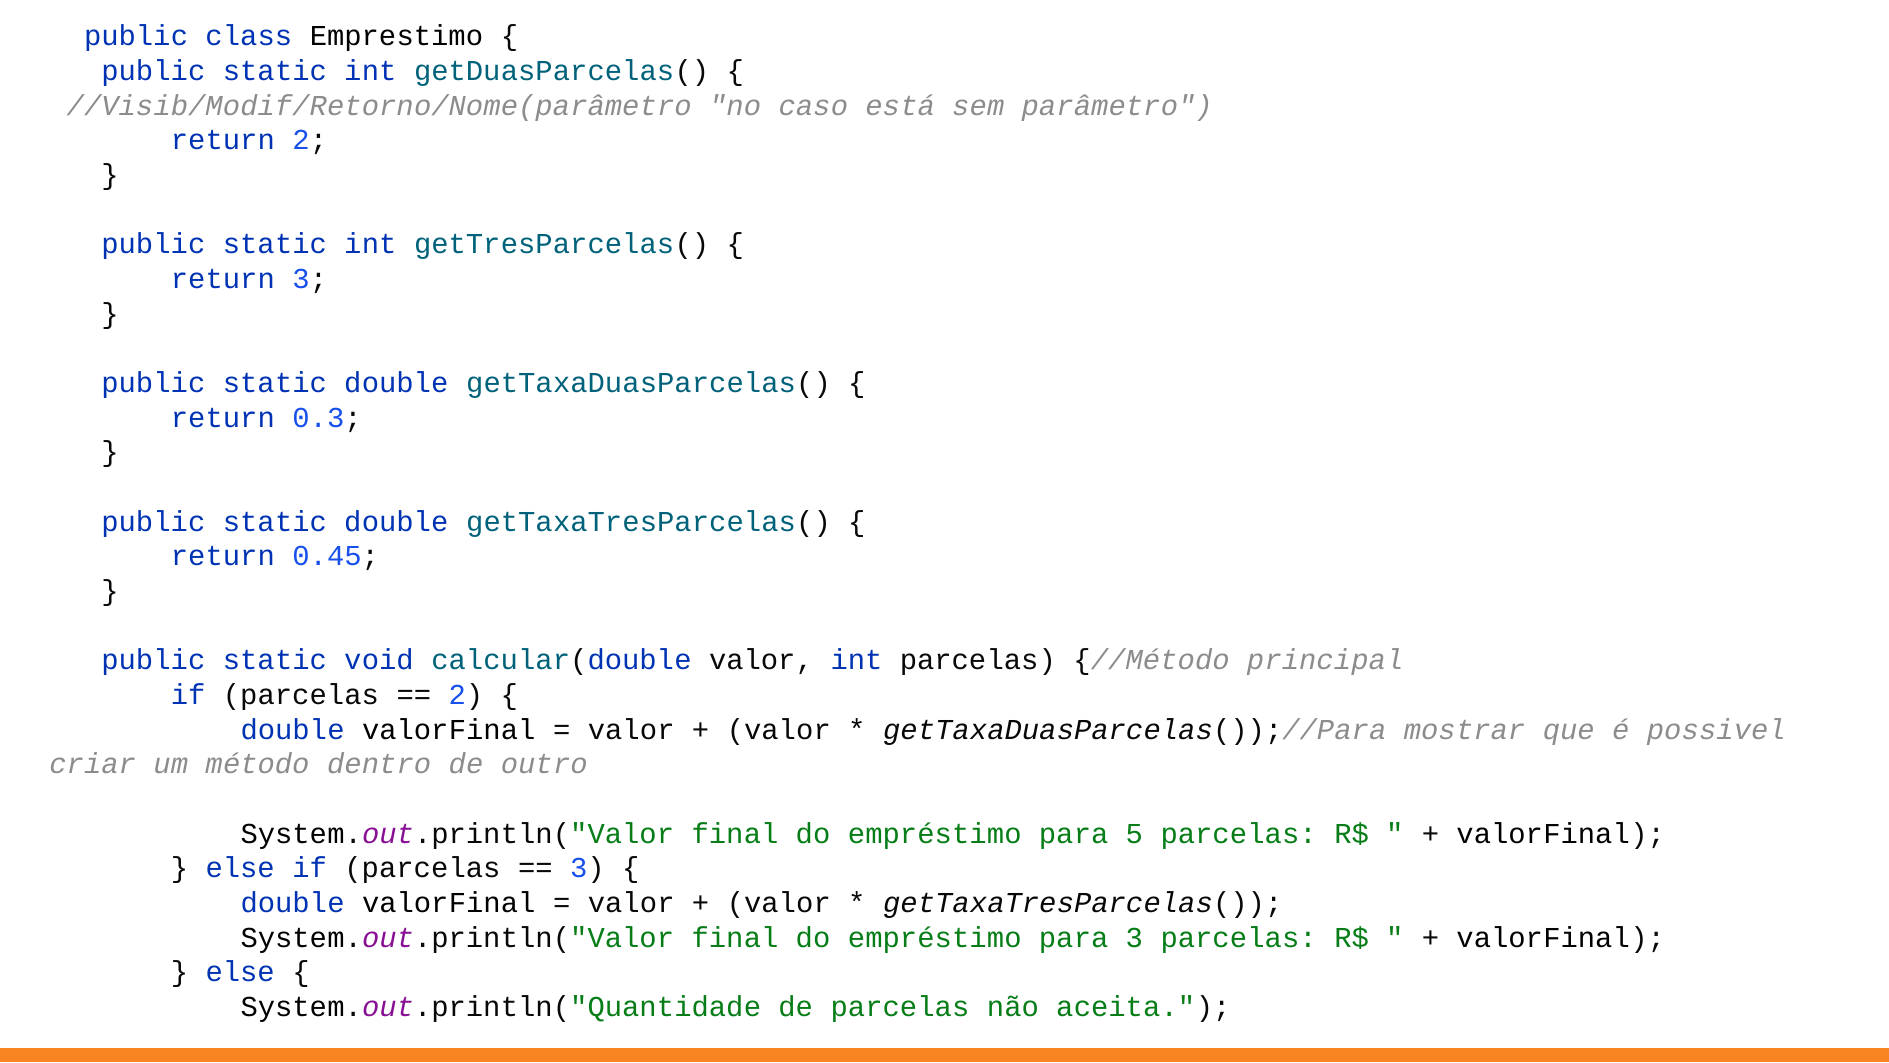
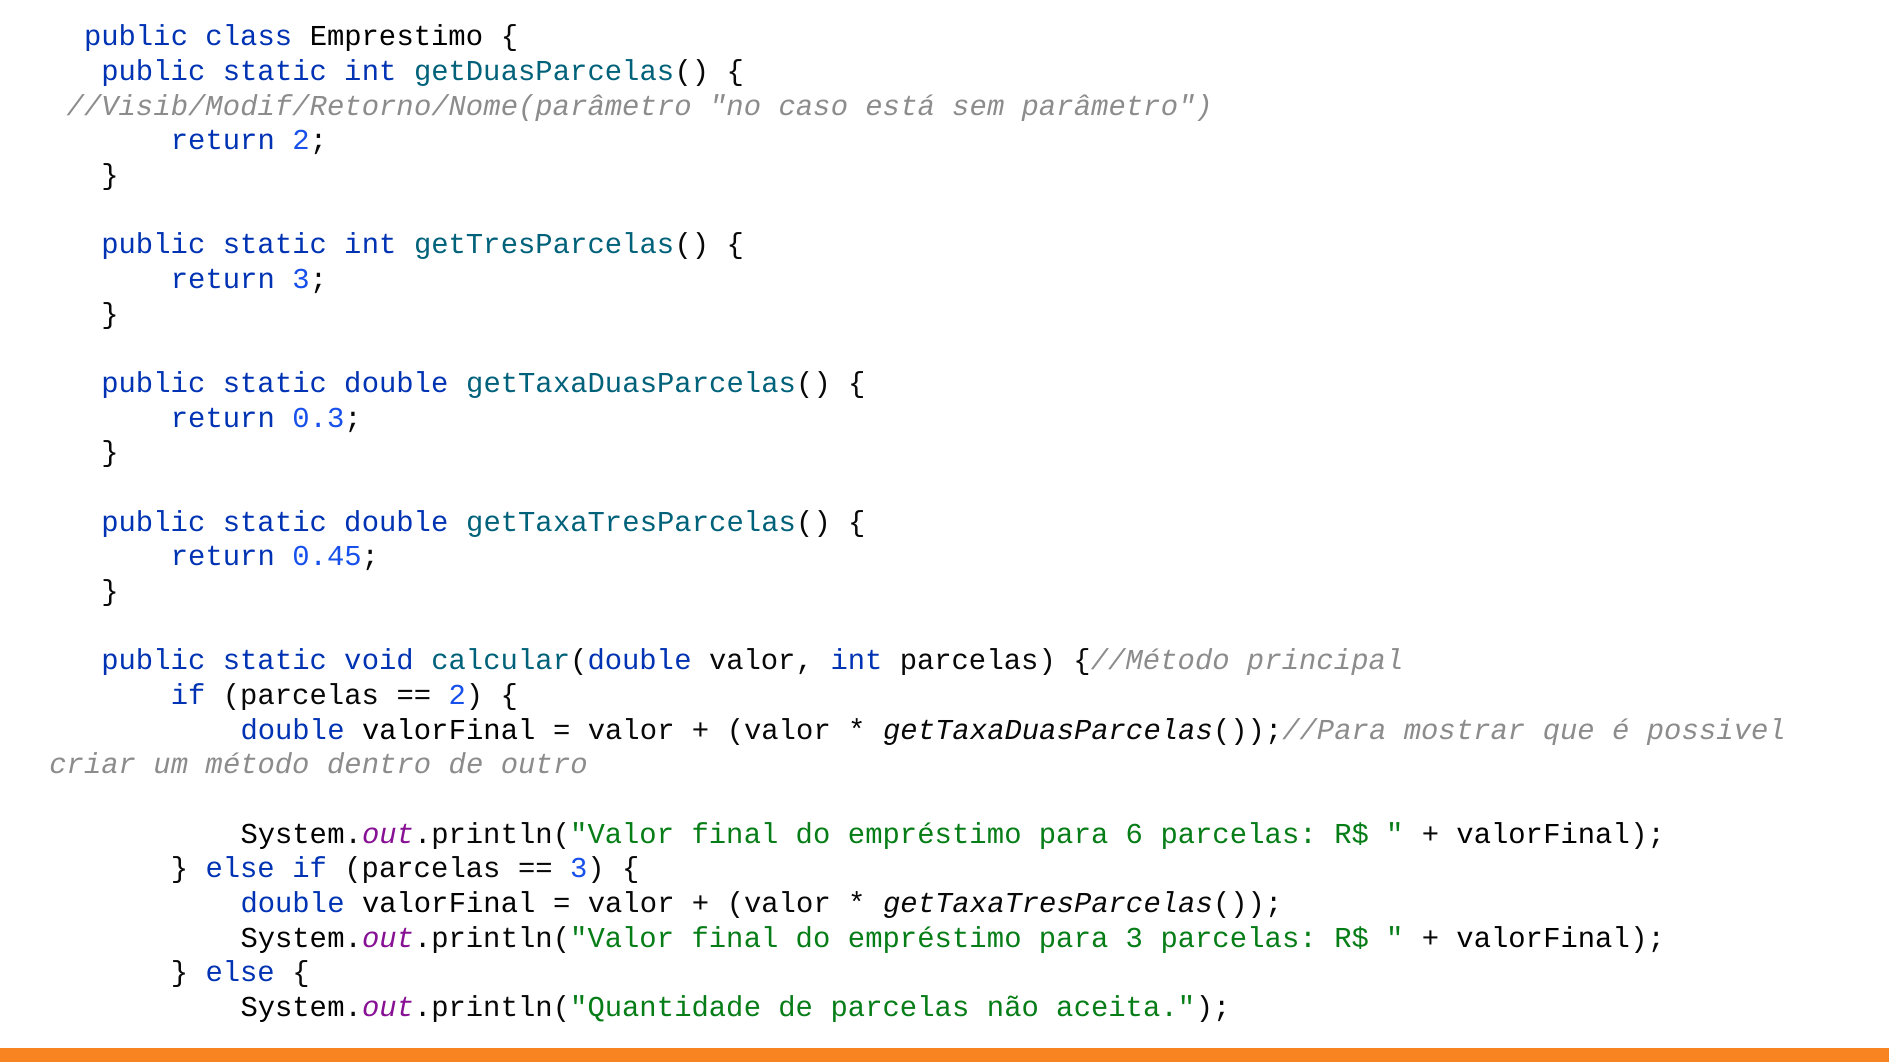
5: 5 -> 6 (1134, 833)
